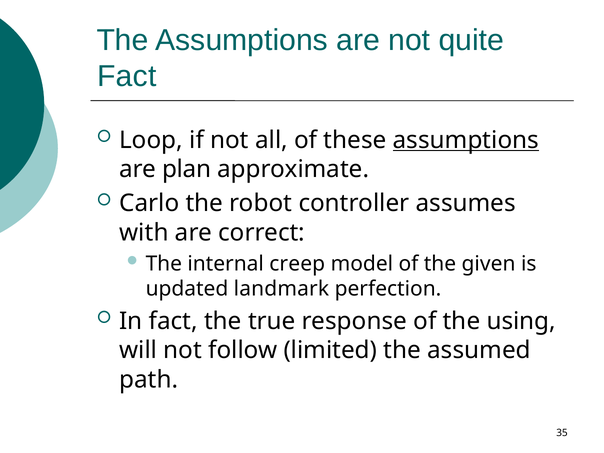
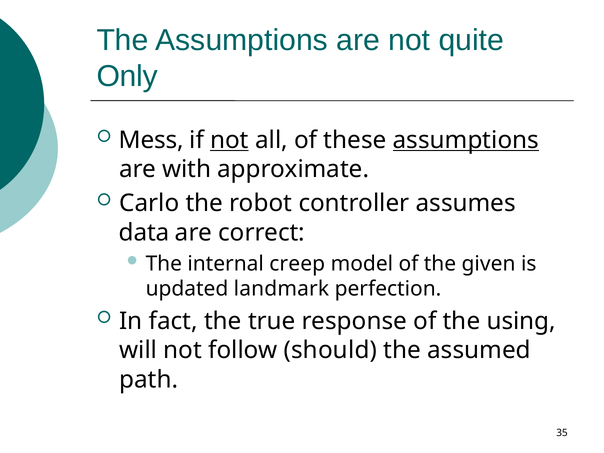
Fact: Fact -> Only (127, 76)
Loop: Loop -> Mess (151, 140)
not underline: none -> present (229, 140)
plan: plan -> with (187, 169)
with: with -> data (144, 233)
limited: limited -> should (330, 350)
